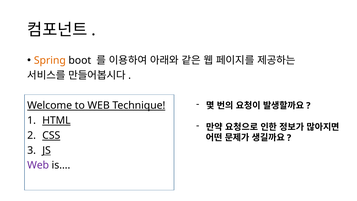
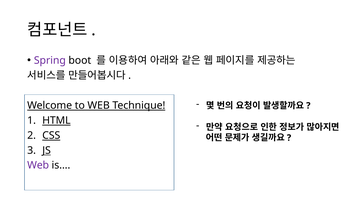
Spring colour: orange -> purple (50, 60)
